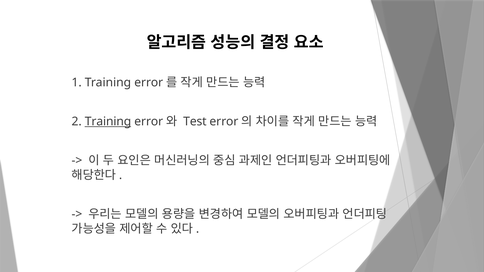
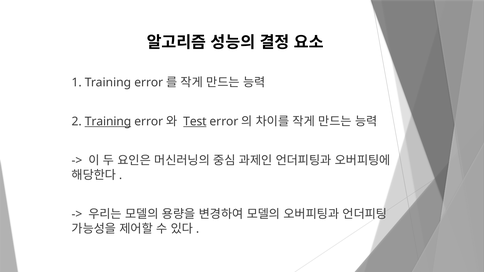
Test underline: none -> present (195, 122)
